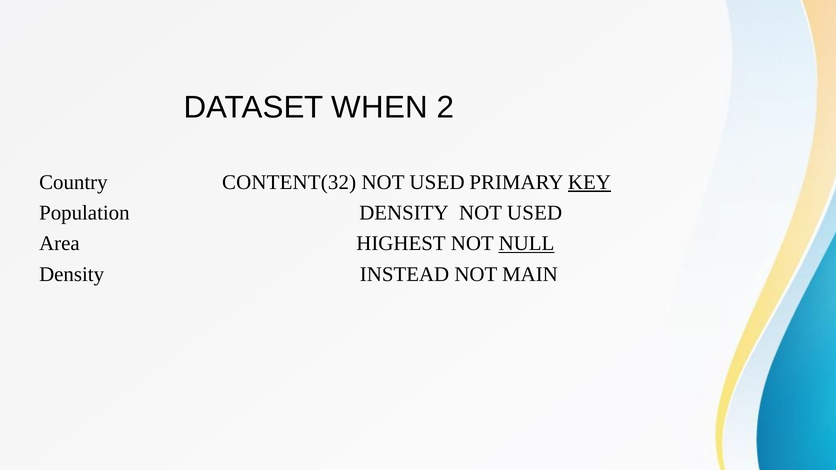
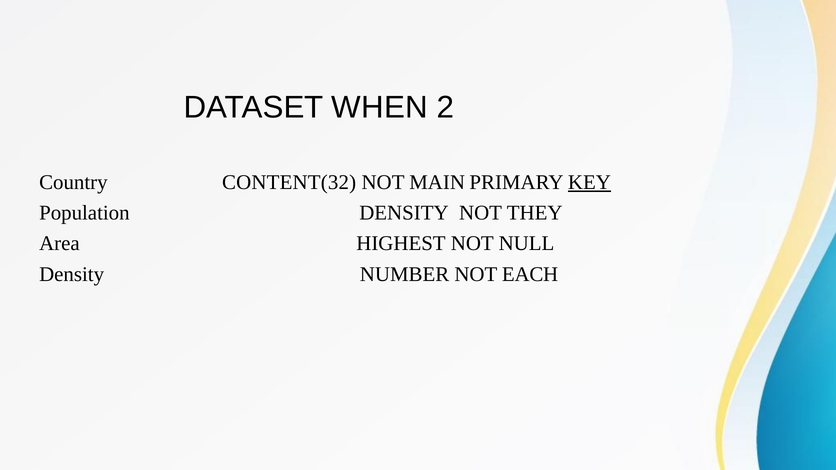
USED: USED -> MAIN (437, 182)
USED: USED -> THEY (535, 213)
NULL underline: present -> none (526, 244)
INSTEAD: INSTEAD -> NUMBER (405, 274)
MAIN: MAIN -> EACH (530, 274)
